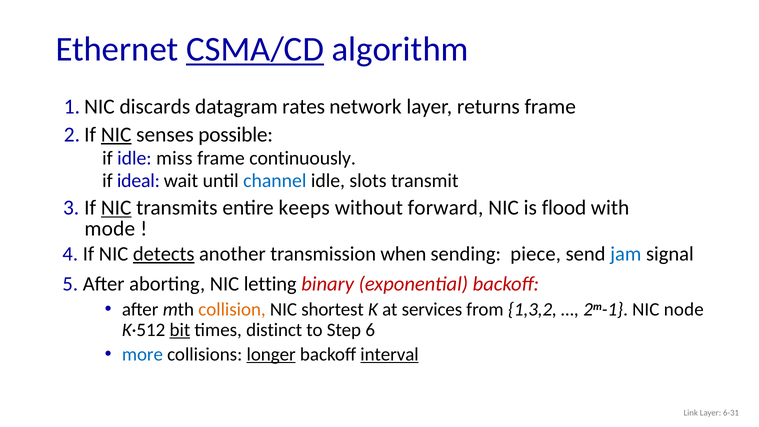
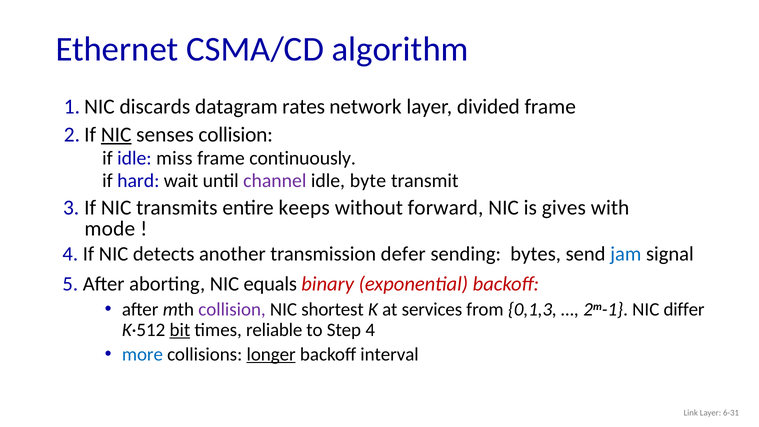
CSMA/CD underline: present -> none (255, 49)
returns: returns -> divided (488, 107)
senses possible: possible -> collision (236, 135)
ideal: ideal -> hard (138, 181)
channel colour: blue -> purple (275, 181)
slots: slots -> byte (368, 181)
NIC underline: present -> none (116, 208)
flood: flood -> gives (564, 208)
detects underline: present -> none (164, 254)
when: when -> defer (403, 254)
piece: piece -> bytes (536, 254)
letting: letting -> equals (270, 284)
collision colour: orange -> purple (232, 309)
1,3,2: 1,3,2 -> 0,1,3 (532, 309)
node: node -> differ (684, 309)
distinct: distinct -> reliable (274, 330)
6: 6 -> 4 (370, 330)
interval underline: present -> none (390, 354)
